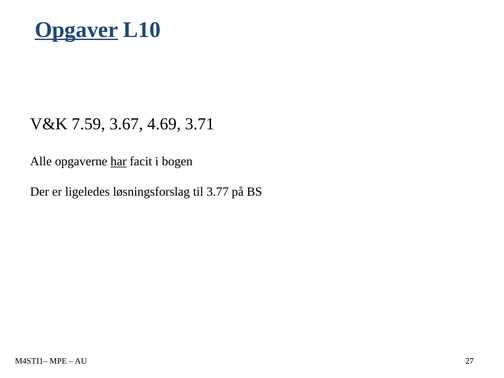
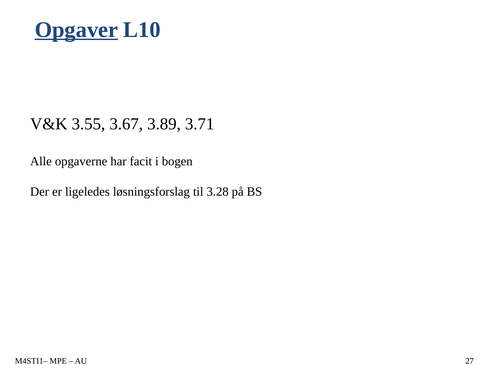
7.59: 7.59 -> 3.55 (88, 124)
4.69: 4.69 -> 3.89 (164, 124)
har underline: present -> none (119, 161)
3.77: 3.77 -> 3.28 (218, 192)
